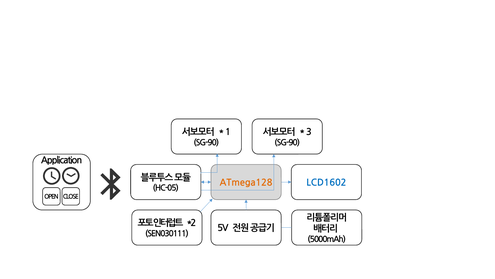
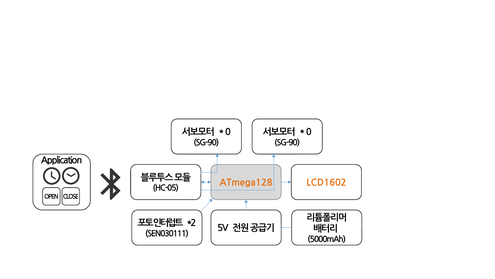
1: 1 -> 0 (228, 132)
3: 3 -> 0 (309, 132)
LCD1602 colour: blue -> orange (326, 182)
